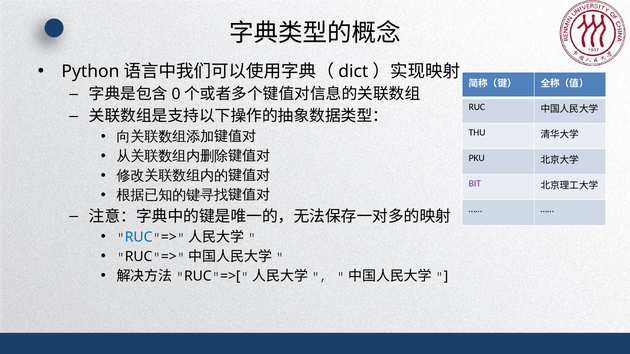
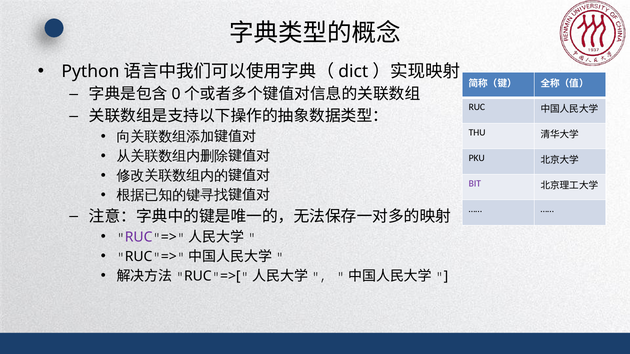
RUC colour: blue -> purple (139, 237)
